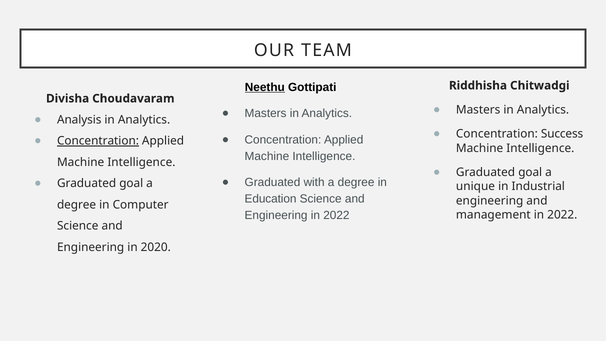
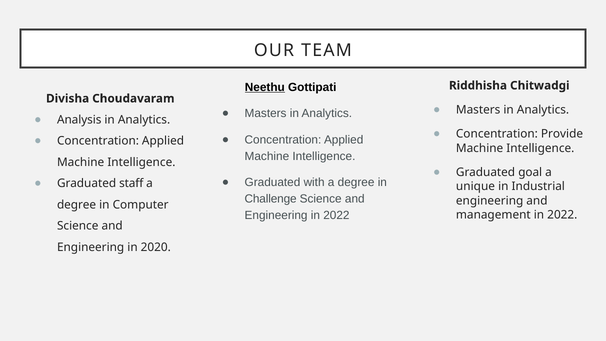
Success: Success -> Provide (562, 134)
Concentration underline: present -> none (98, 141)
goal: goal -> staff (131, 183)
Education: Education -> Challenge (271, 199)
